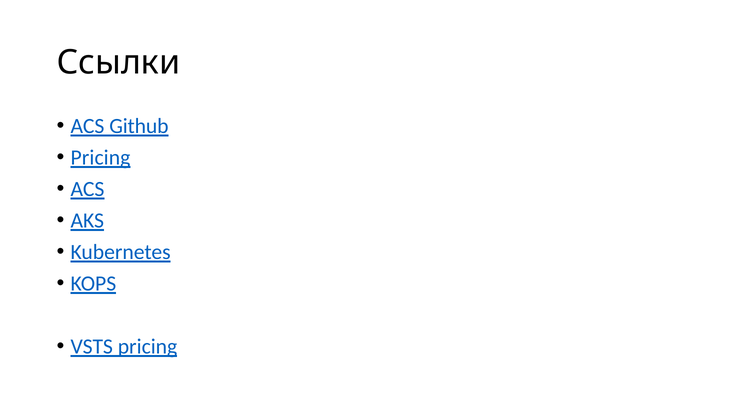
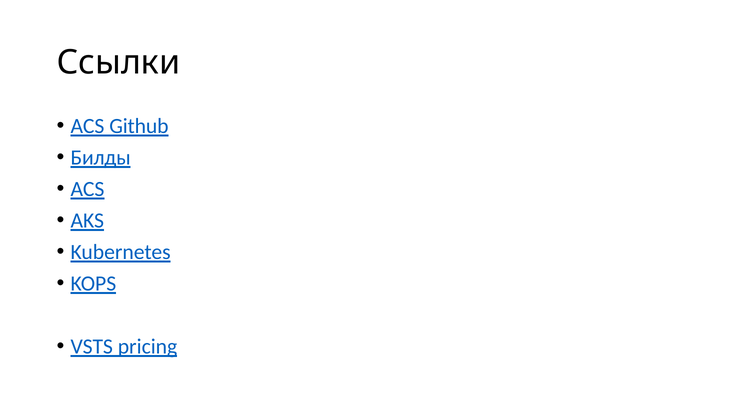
Pricing: Pricing -> Билды (101, 158)
